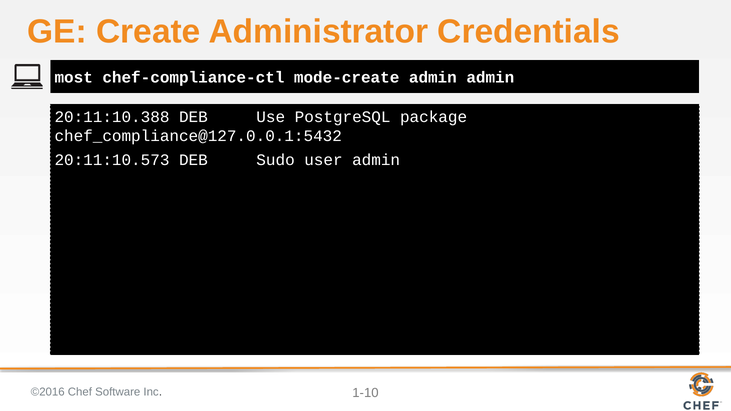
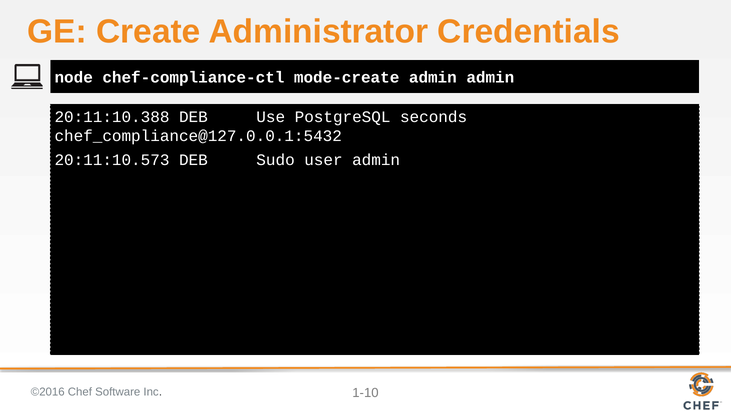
most: most -> node (74, 78)
package: package -> seconds (434, 117)
